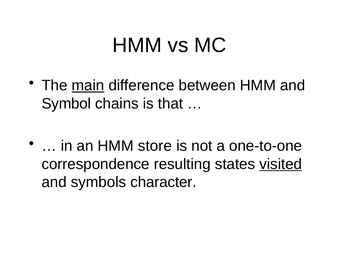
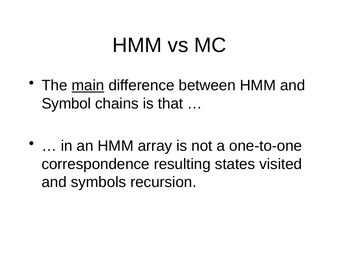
store: store -> array (155, 146)
visited underline: present -> none (281, 164)
character: character -> recursion (163, 182)
